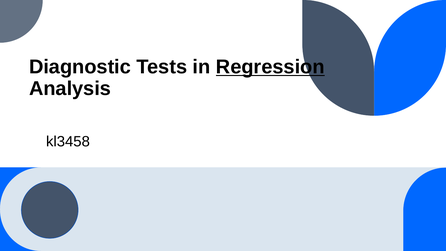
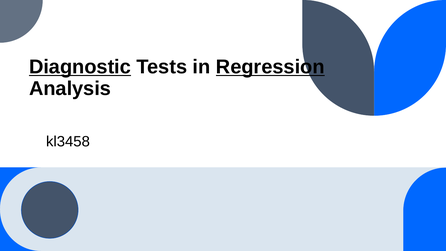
Diagnostic underline: none -> present (80, 67)
